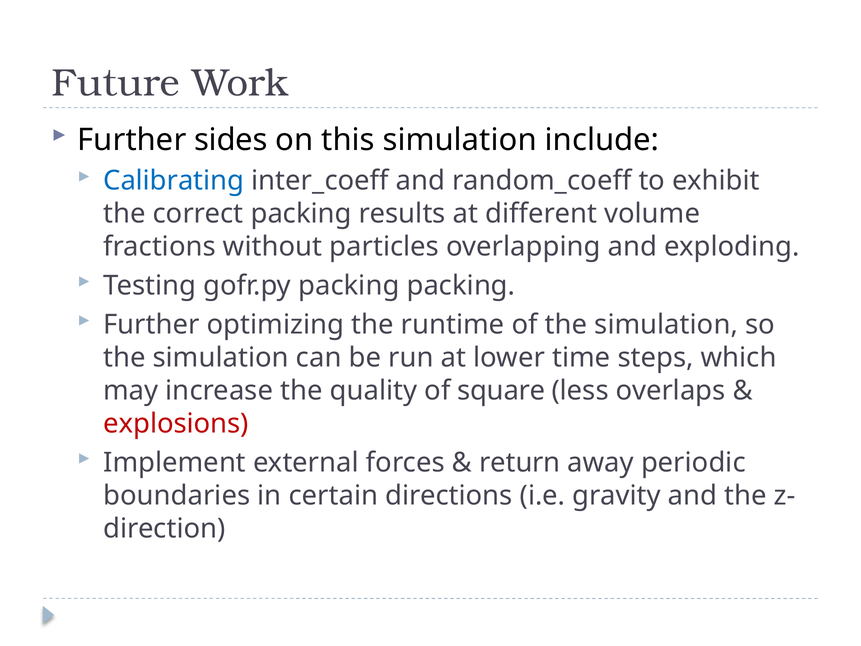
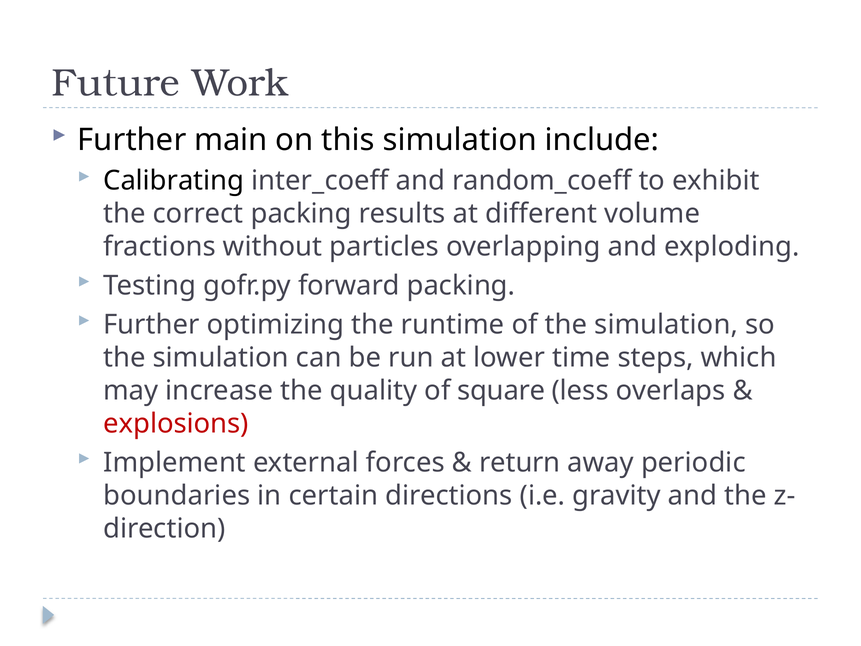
sides: sides -> main (231, 140)
Calibrating colour: blue -> black (174, 181)
gofr.py packing: packing -> forward (349, 286)
